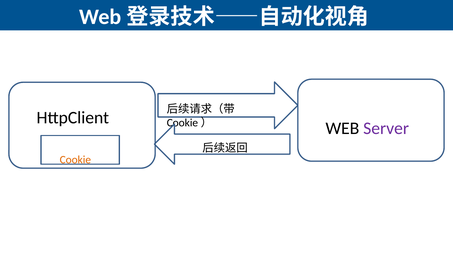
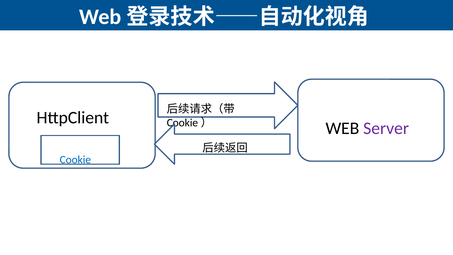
Cookie colour: orange -> blue (75, 160)
